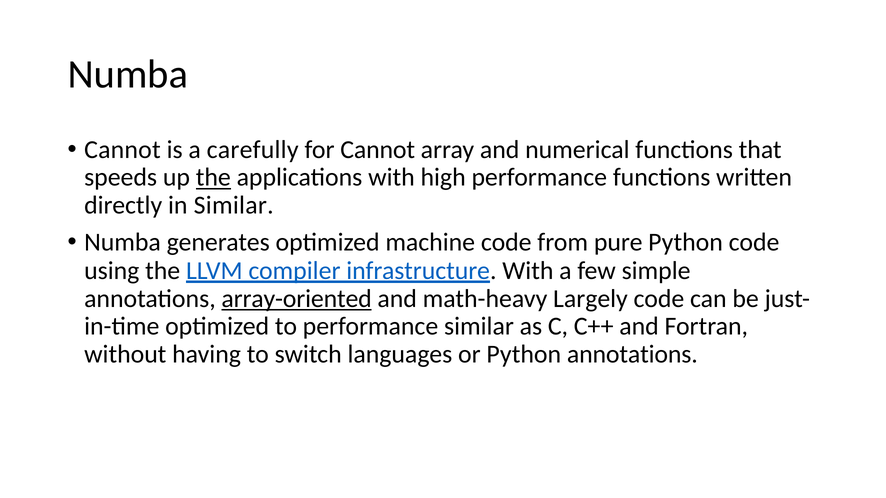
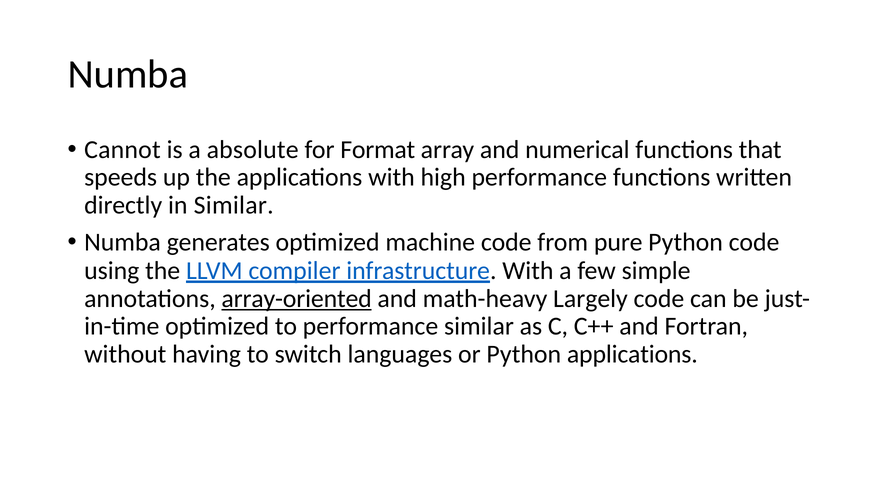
carefully: carefully -> absolute (253, 150)
for Cannot: Cannot -> Format (378, 150)
the underline: present -> none (213, 178)
Python annotations: annotations -> applications (632, 355)
